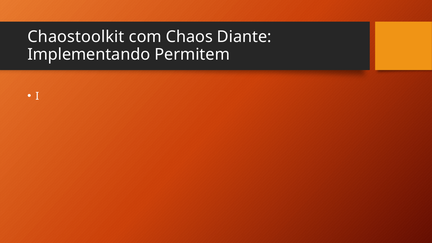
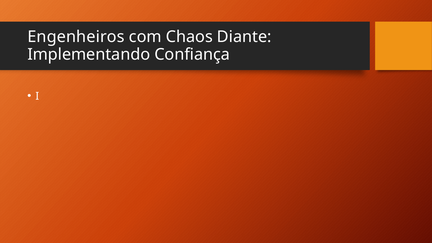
Chaostoolkit: Chaostoolkit -> Engenheiros (76, 37)
Permitem: Permitem -> Confiança (192, 54)
